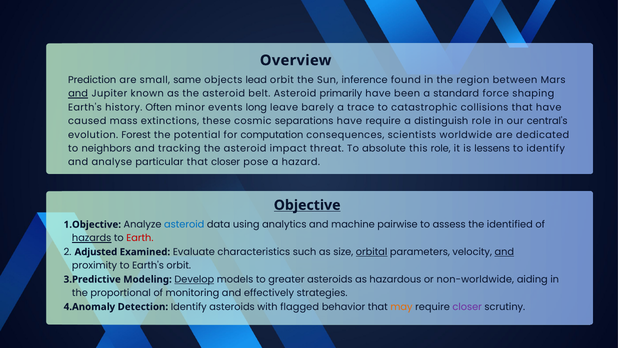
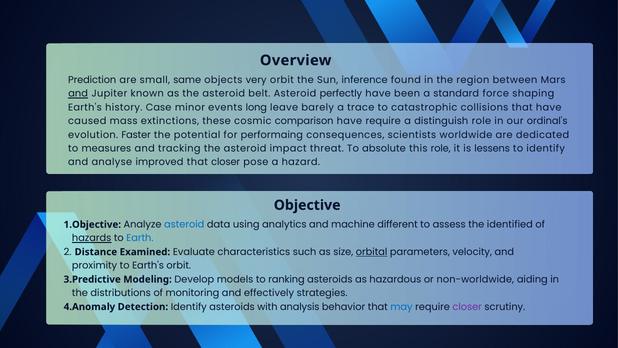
lead: lead -> very (256, 80)
primarily: primarily -> perfectly (341, 94)
Often: Often -> Case (159, 107)
separations: separations -> comparison (304, 121)
central's: central's -> ordinal's (547, 121)
Forest: Forest -> Faster (136, 135)
computation: computation -> performaing (272, 135)
neighbors: neighbors -> measures (106, 148)
particular: particular -> improved (159, 162)
Objective underline: present -> none (307, 205)
pairwise: pairwise -> different (398, 224)
Earth colour: red -> blue (140, 238)
Adjusted: Adjusted -> Distance (96, 252)
and underline: present -> none (504, 252)
Develop underline: present -> none (194, 279)
greater: greater -> ranking (286, 279)
proportional: proportional -> distributions (121, 293)
flagged: flagged -> analysis (300, 306)
may colour: orange -> blue (402, 306)
